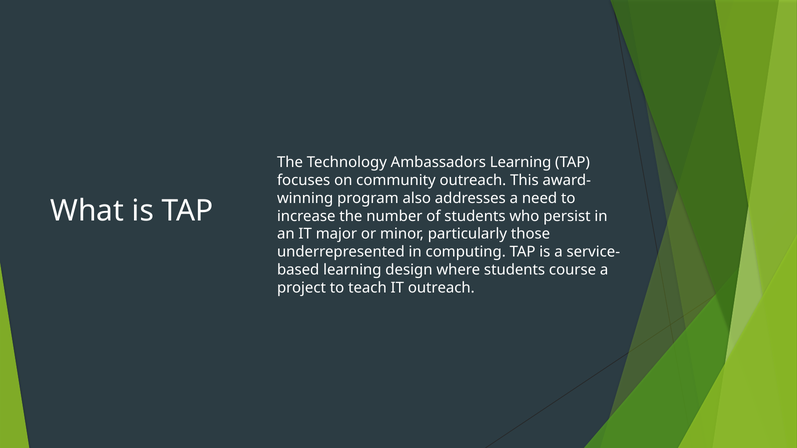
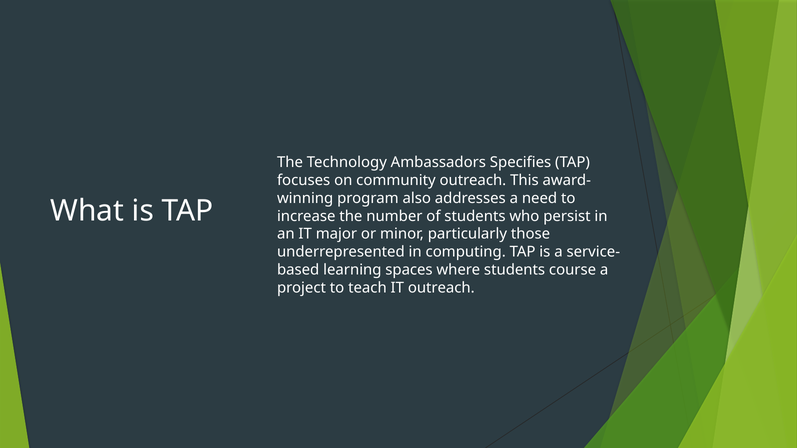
Ambassadors Learning: Learning -> Specifies (521, 162)
design: design -> spaces (409, 270)
